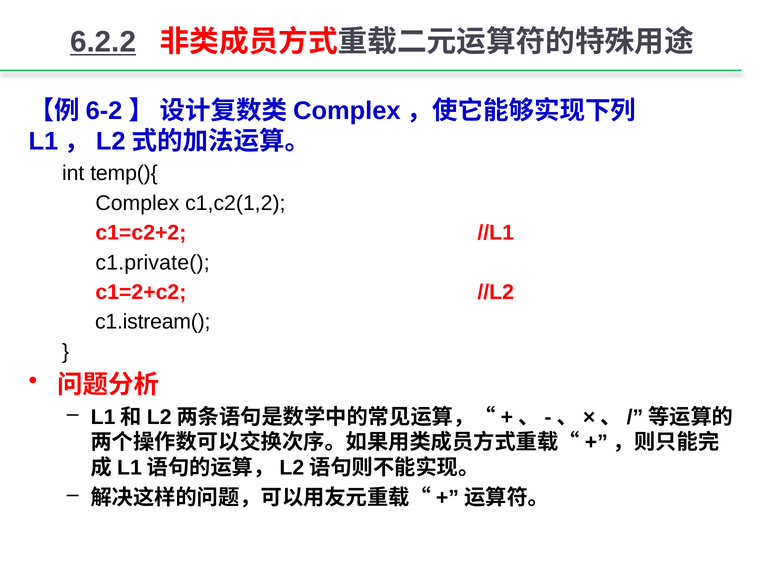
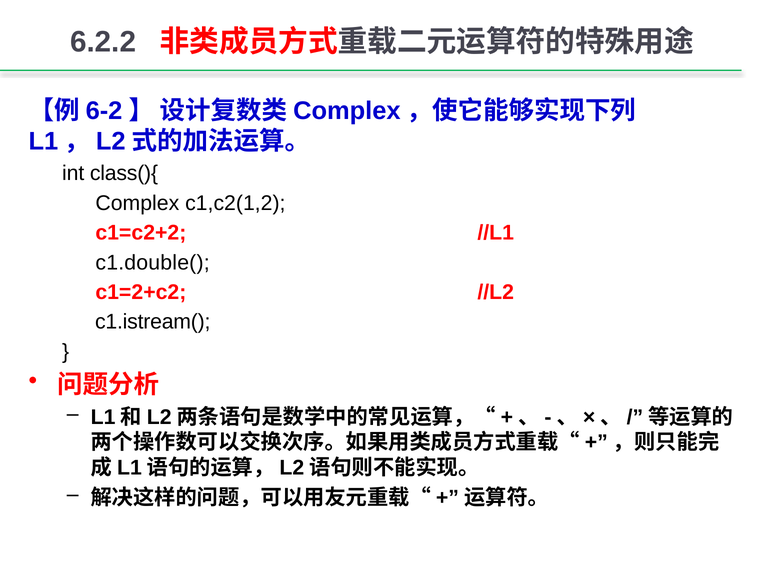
6.2.2 underline: present -> none (103, 42)
temp(){: temp(){ -> class(){ (124, 173)
c1.private(: c1.private( -> c1.double( (153, 262)
